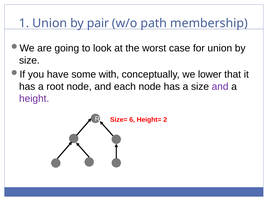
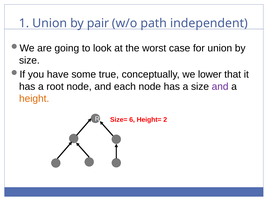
membership: membership -> independent (209, 23)
with: with -> true (109, 74)
height colour: purple -> orange (34, 99)
